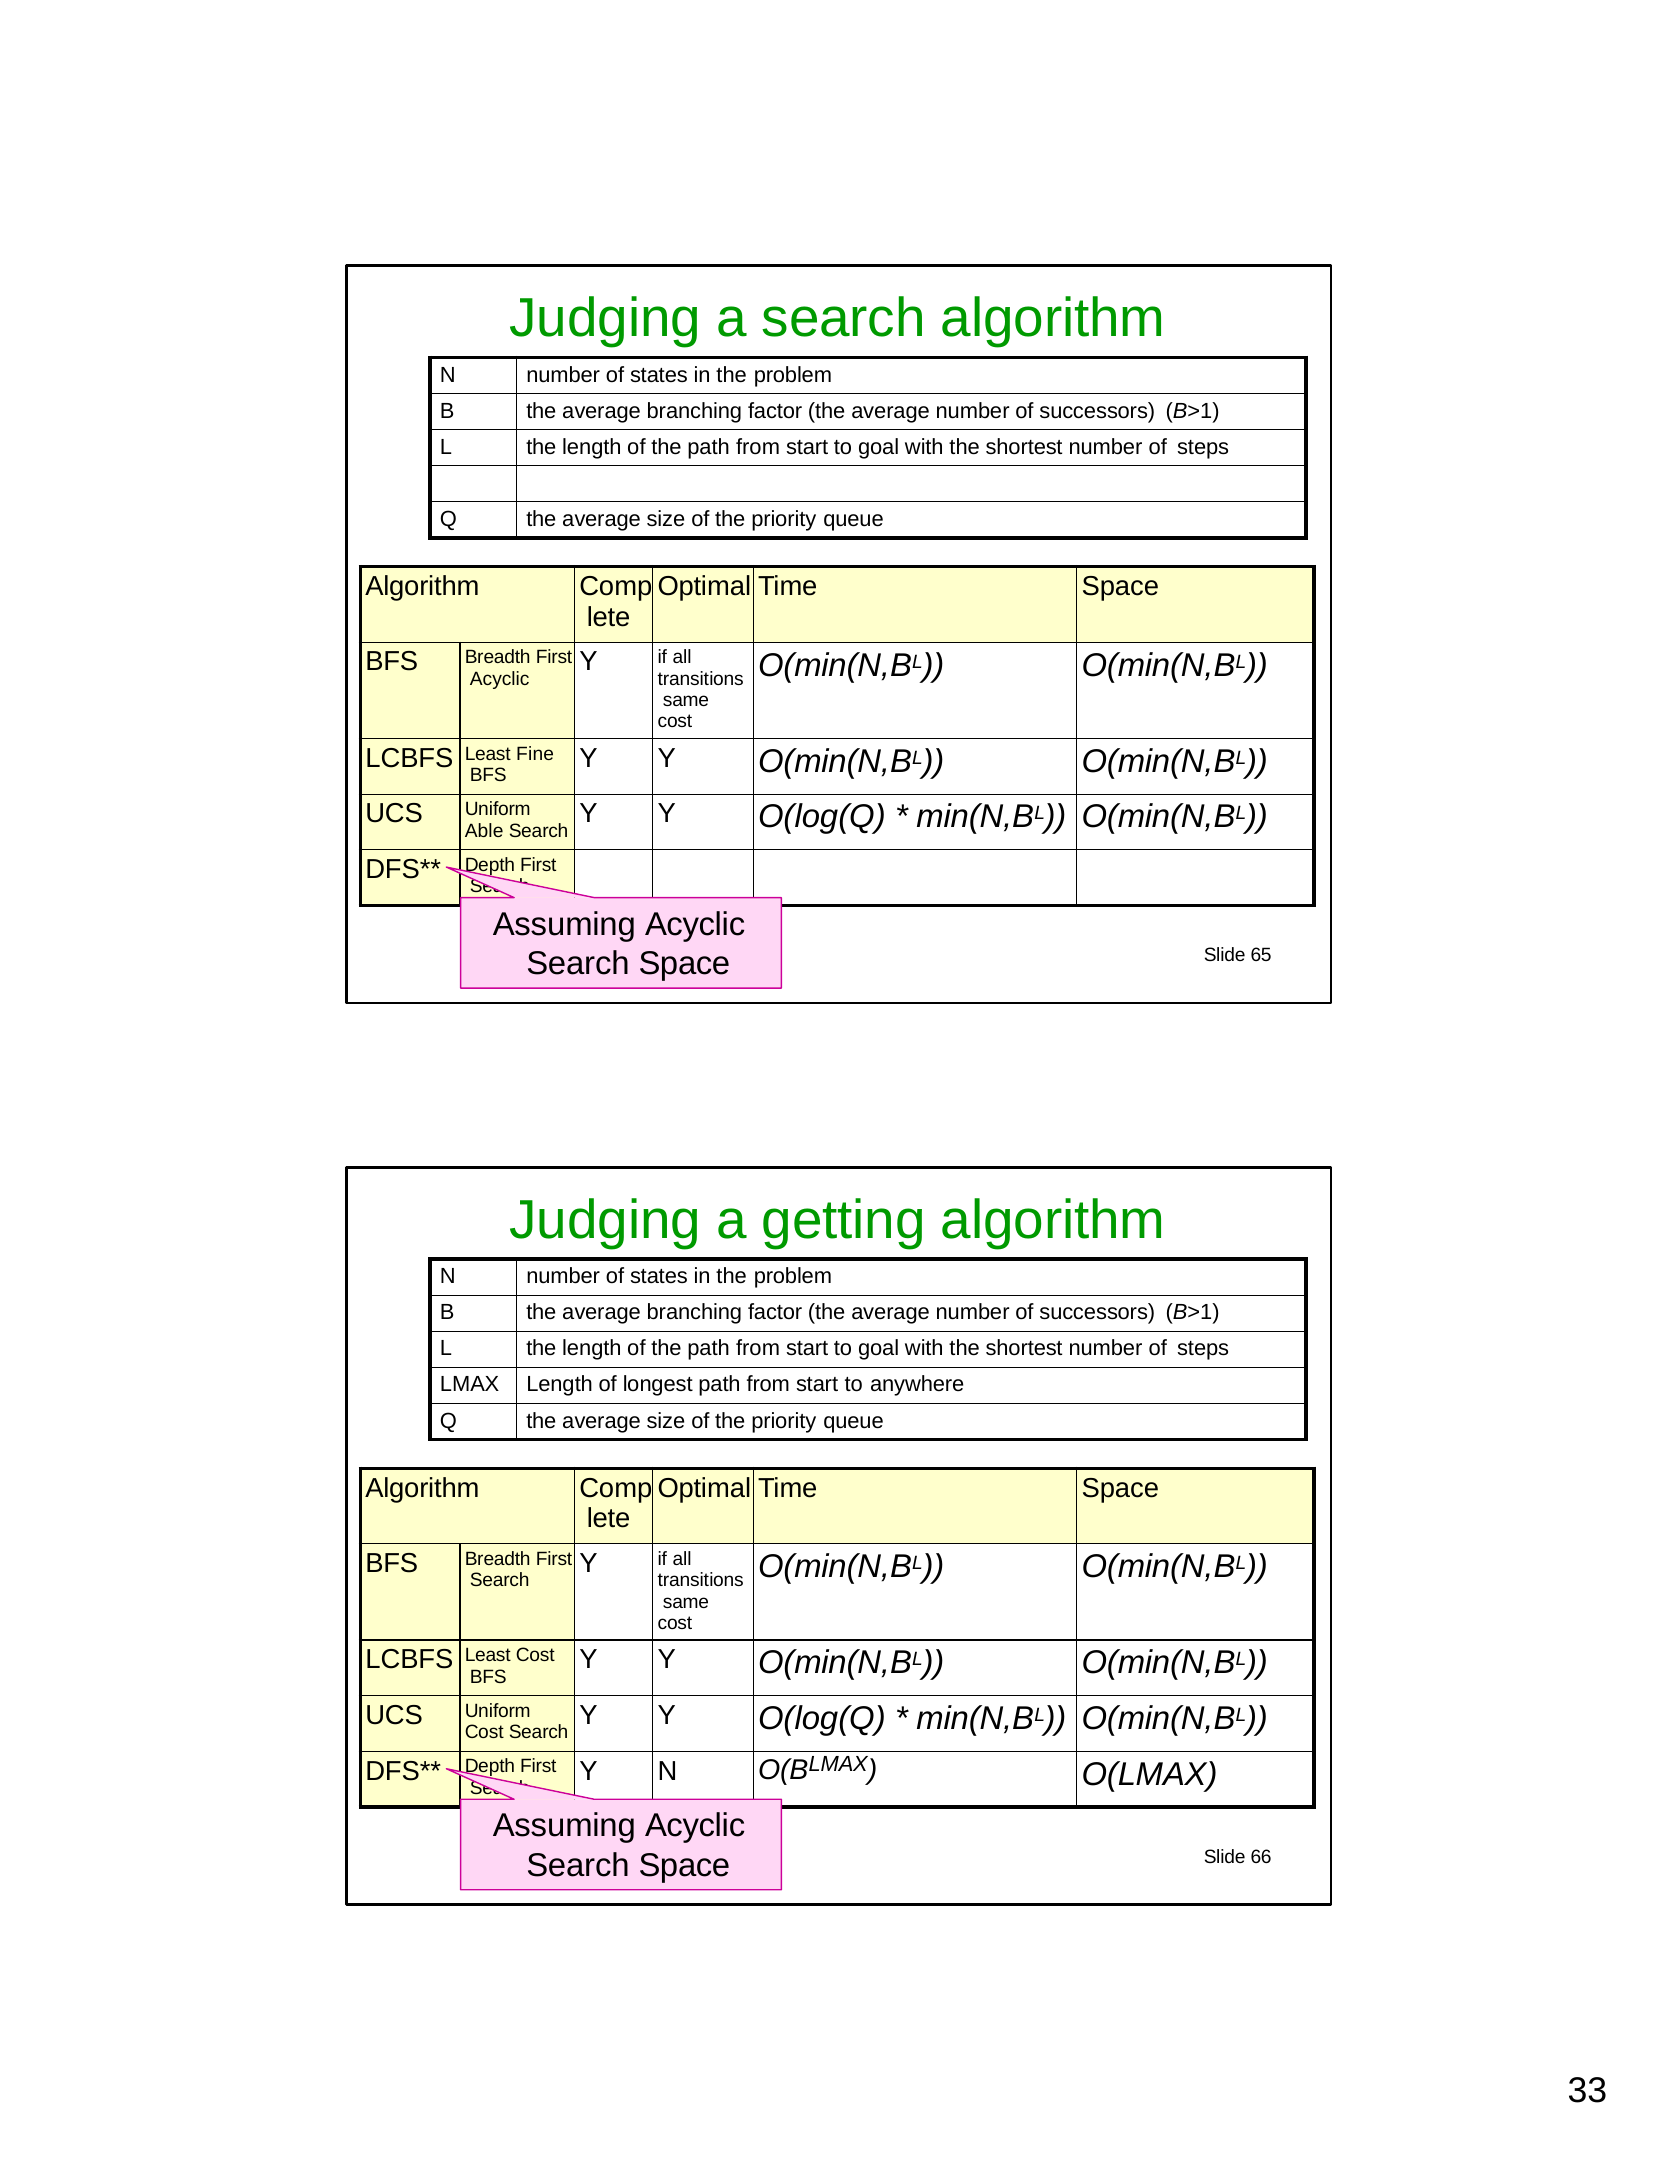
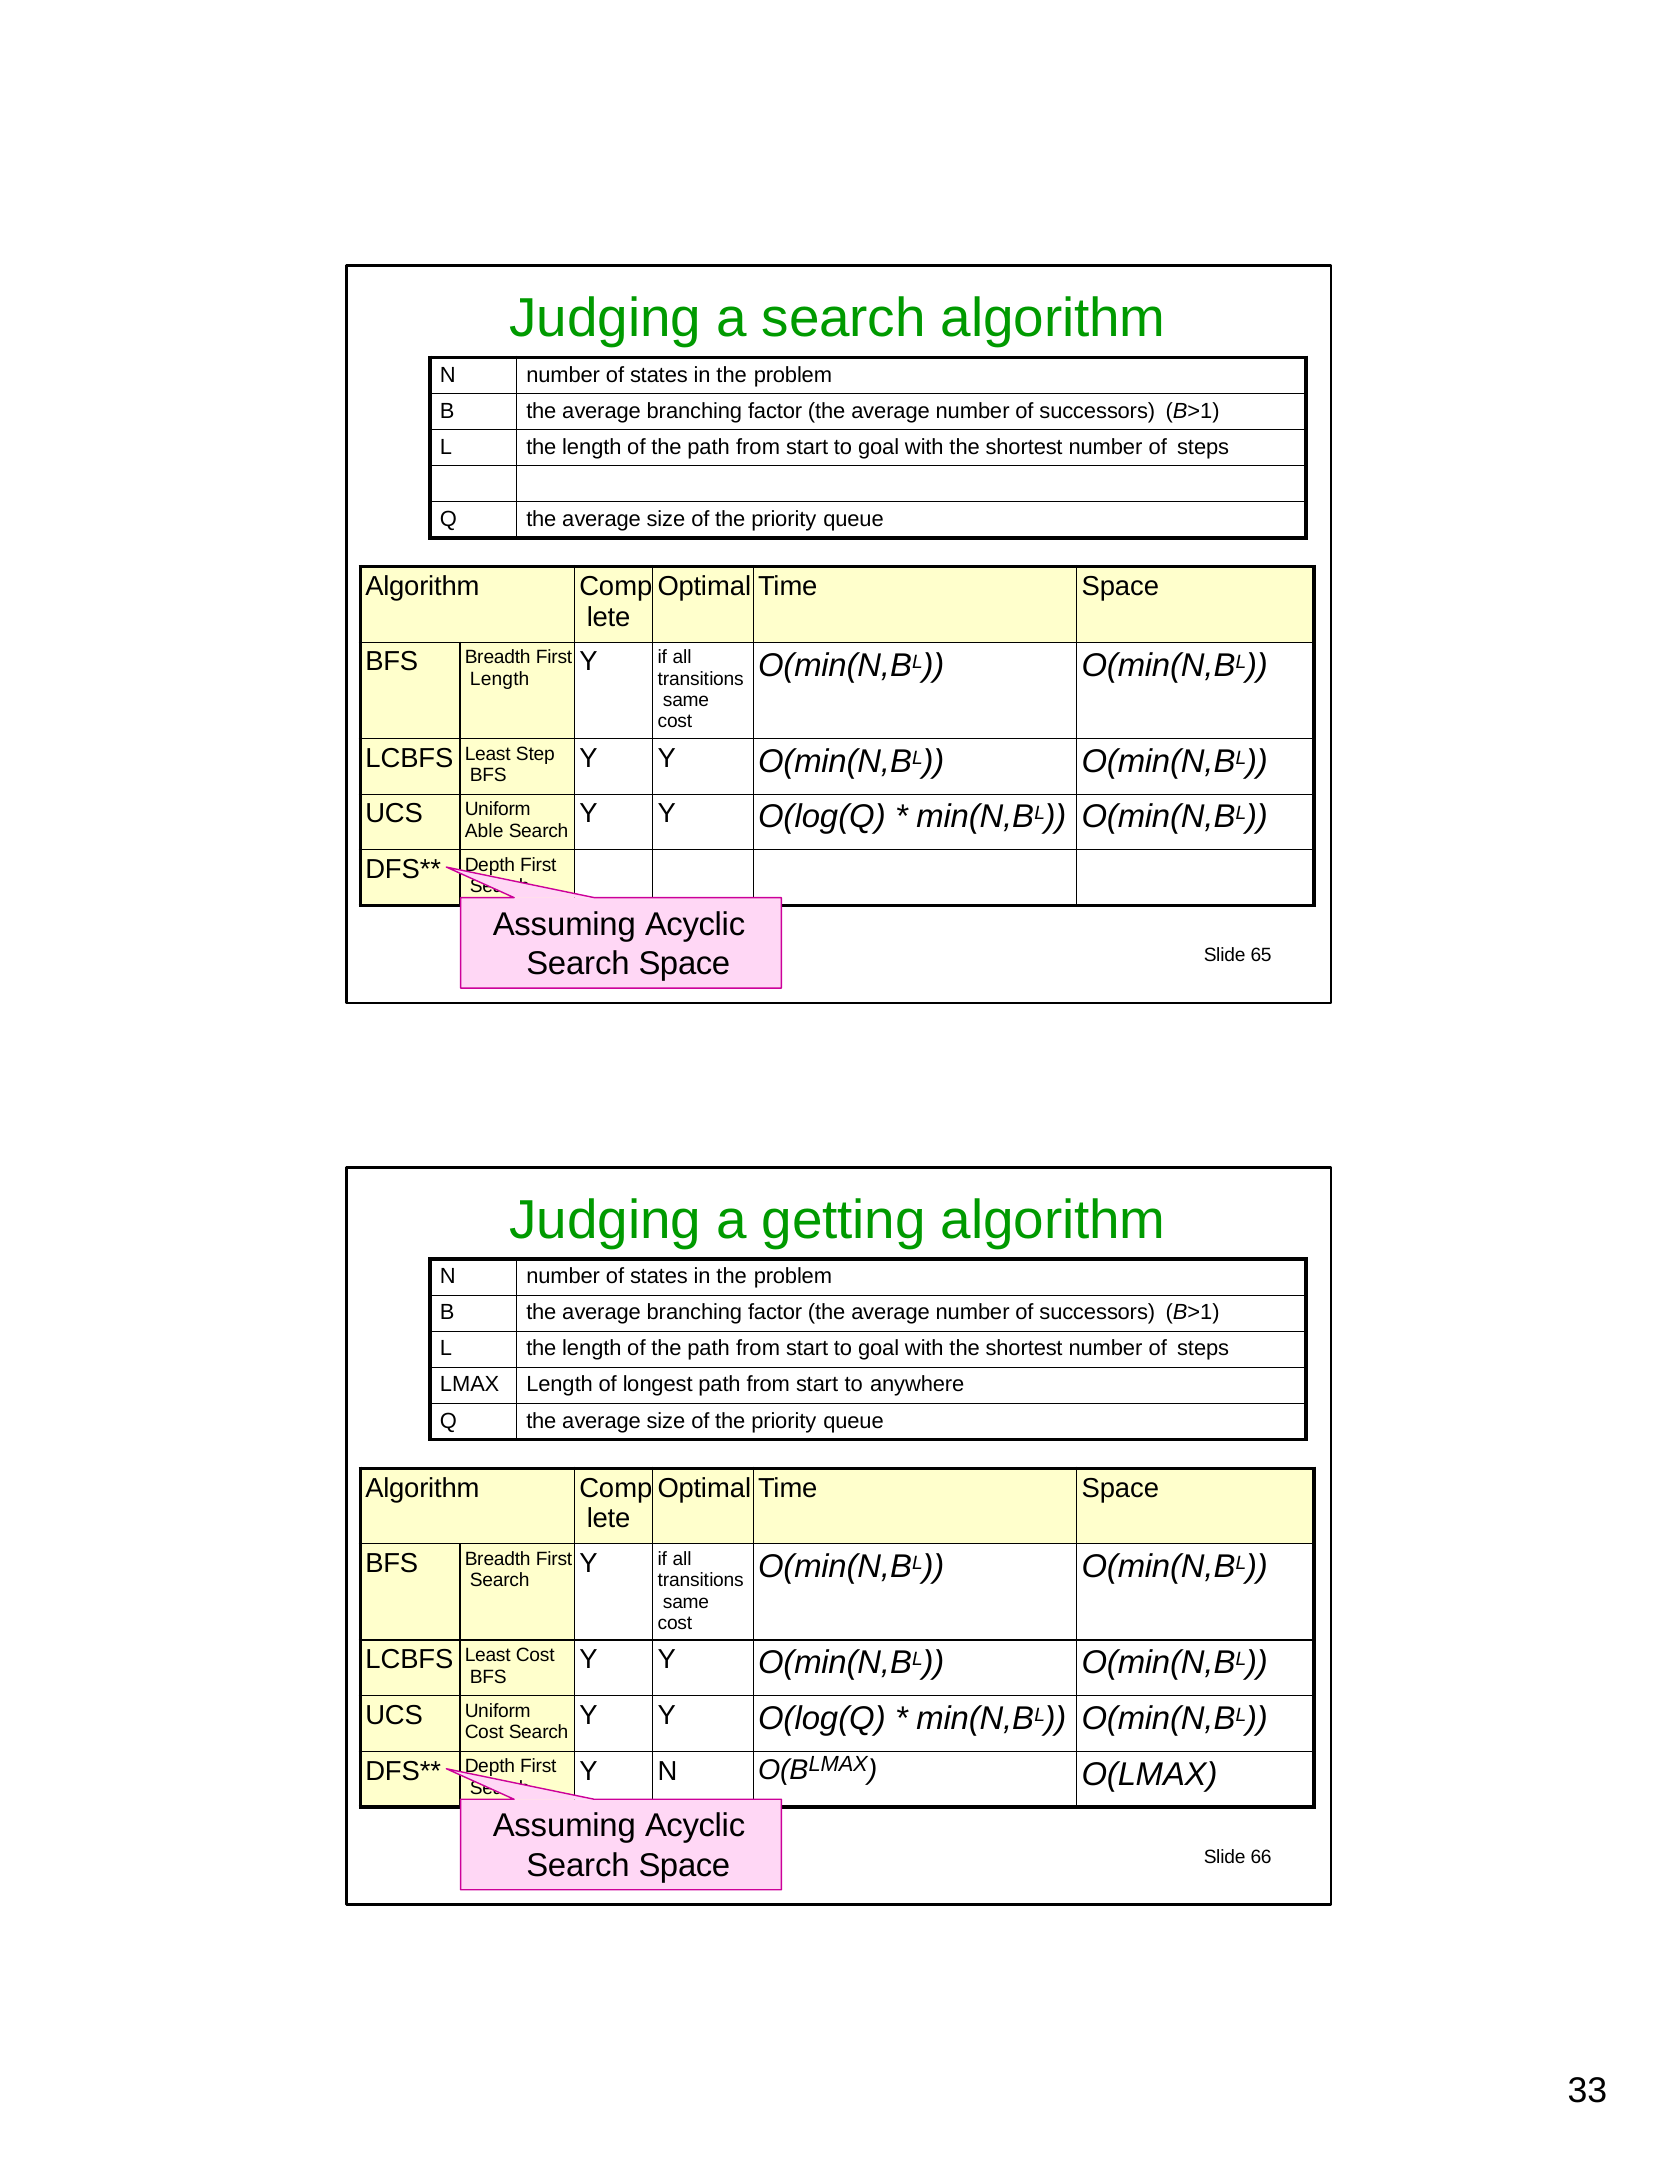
Acyclic: Acyclic -> Length (500, 679)
Fine: Fine -> Step (535, 754)
